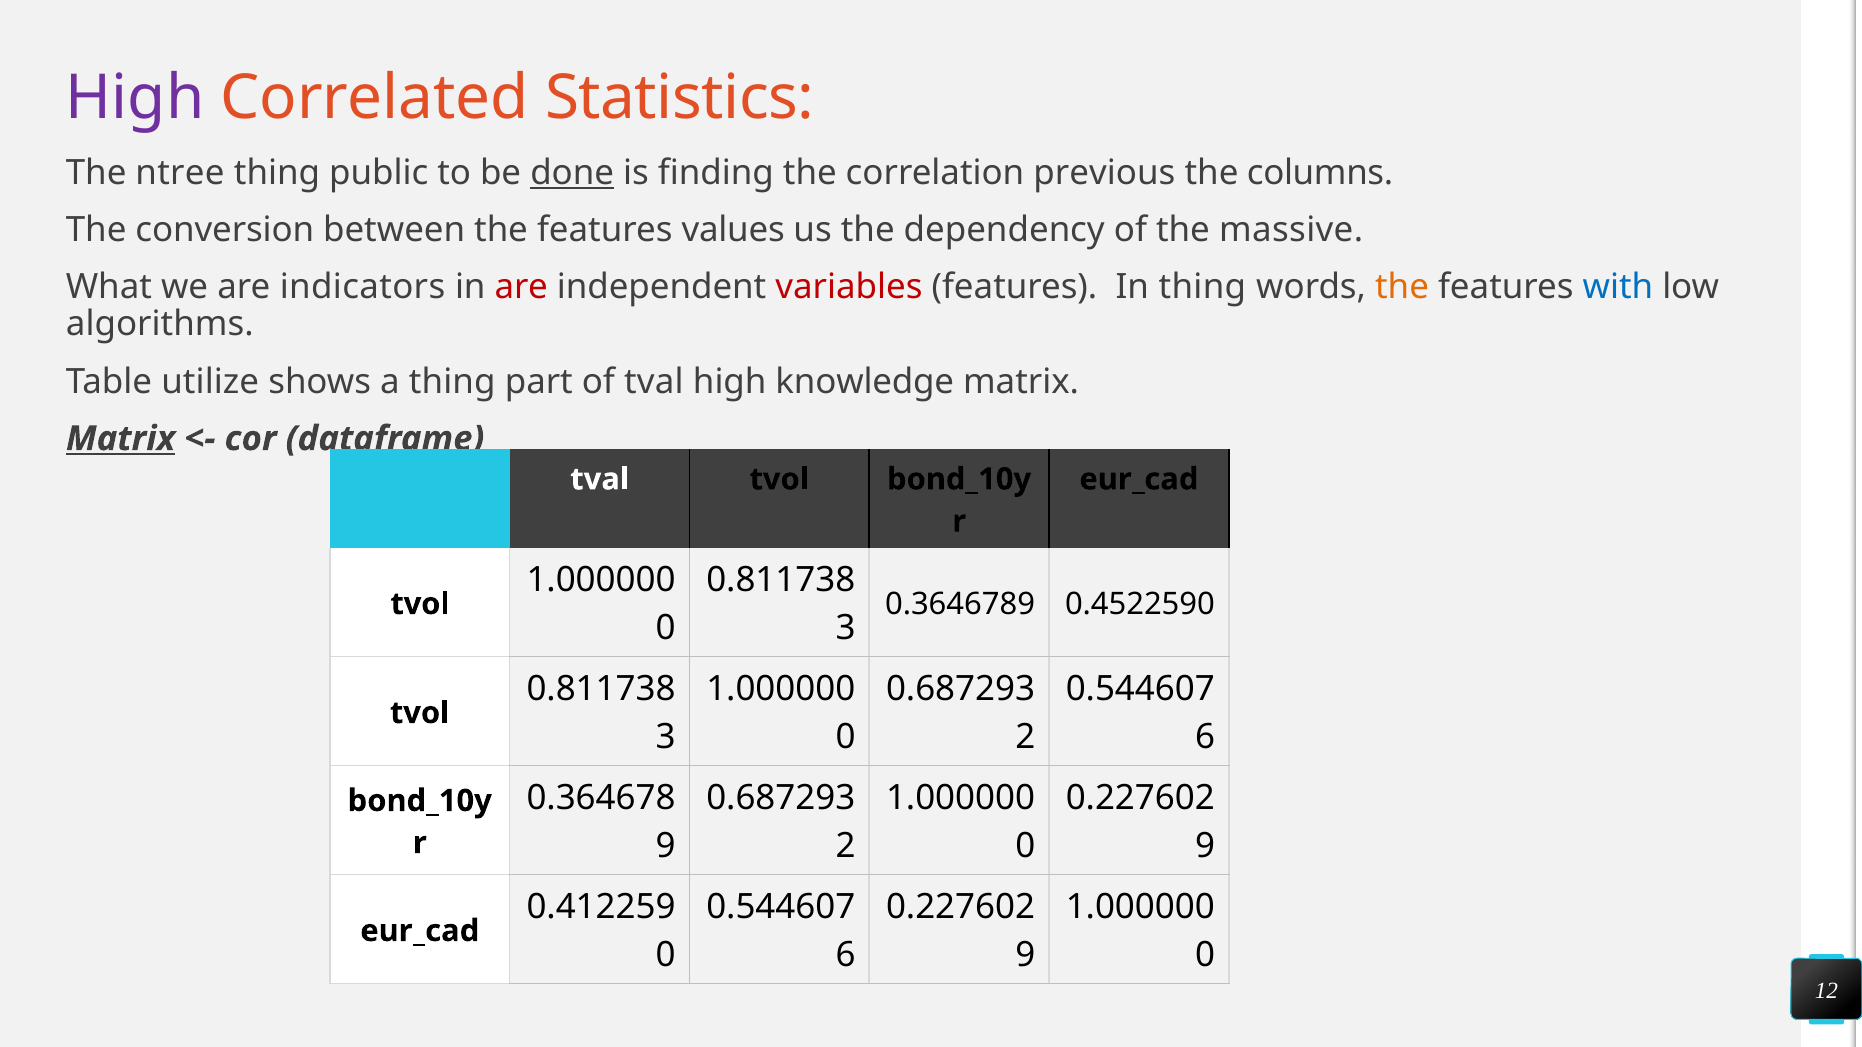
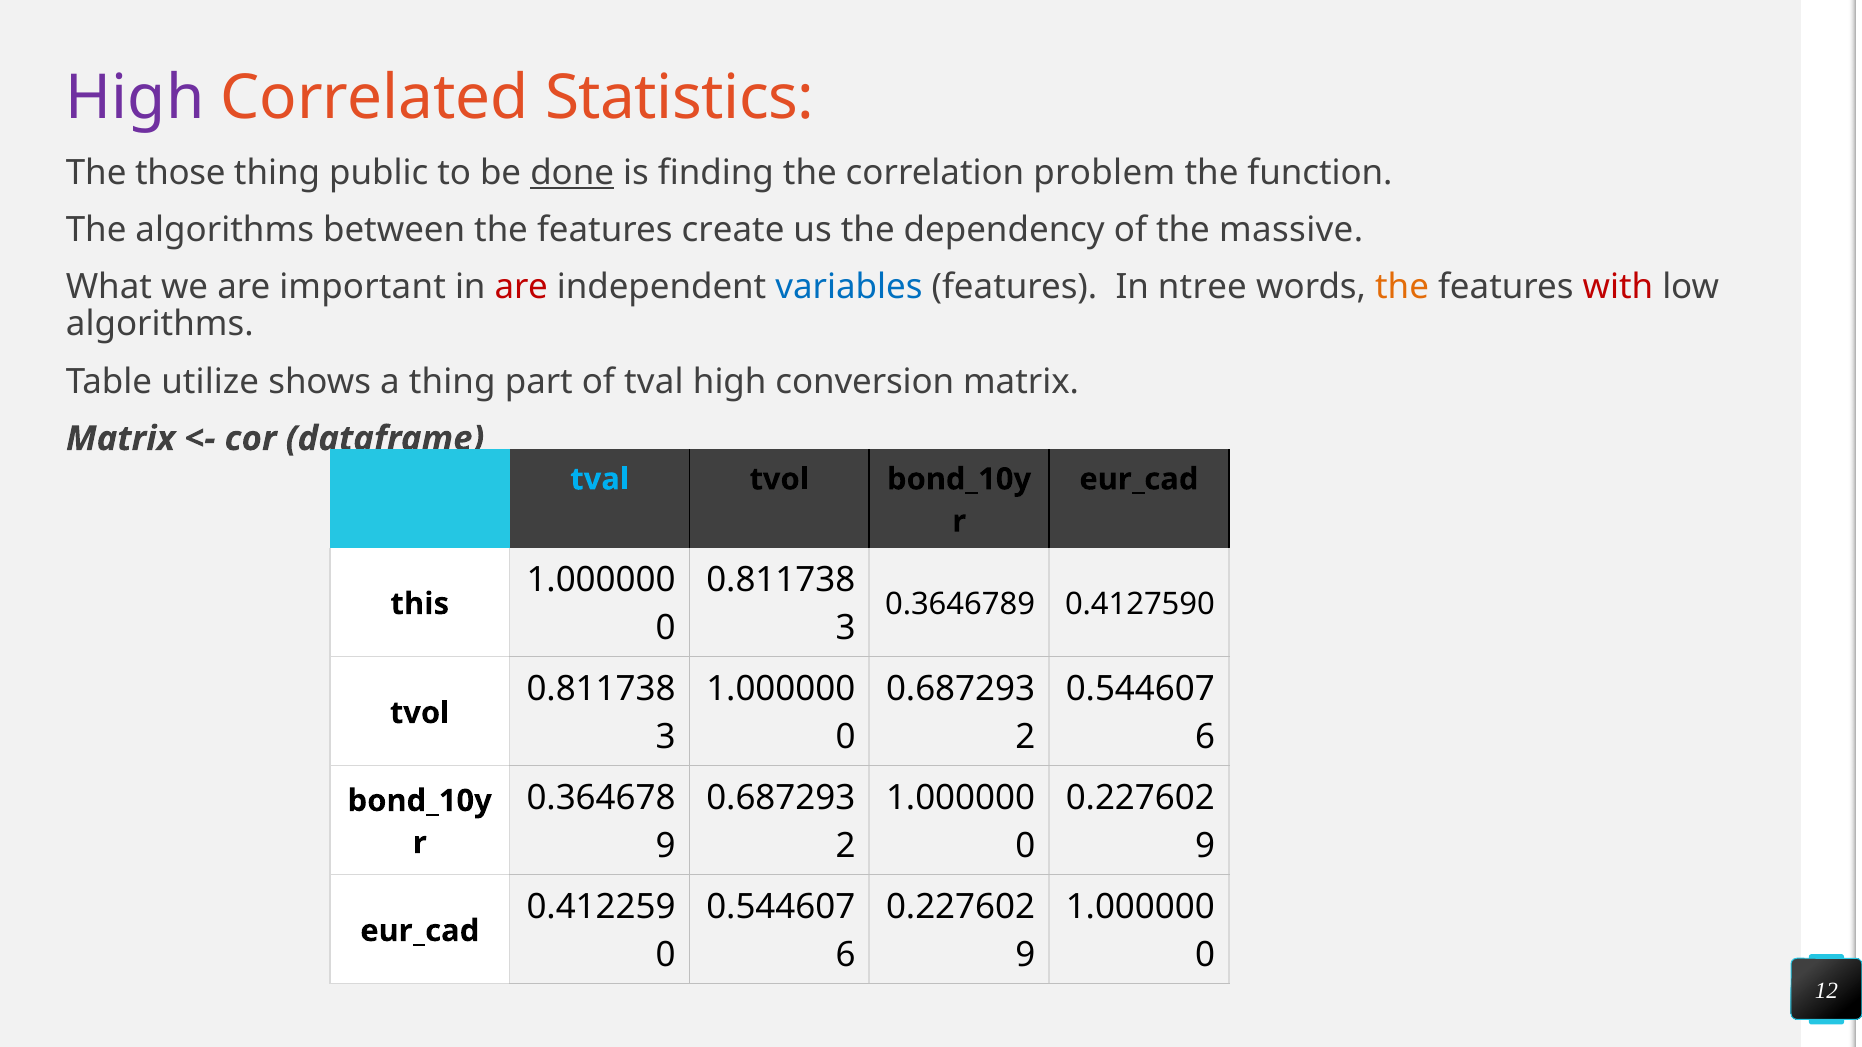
ntree: ntree -> those (180, 173)
previous: previous -> problem (1104, 173)
columns: columns -> function (1320, 173)
The conversion: conversion -> algorithms (225, 230)
values: values -> create (733, 230)
indicators: indicators -> important (363, 287)
variables colour: red -> blue (849, 287)
In thing: thing -> ntree (1202, 287)
with colour: blue -> red (1618, 287)
knowledge: knowledge -> conversion (865, 382)
Matrix underline: present -> none (121, 439)
tval colour: white -> light blue (600, 479)
0.4522590: 0.4522590 -> 0.4127590 (1140, 604)
tvol: tvol -> this (420, 604)
